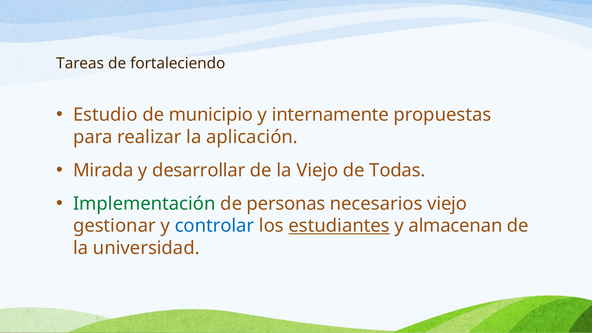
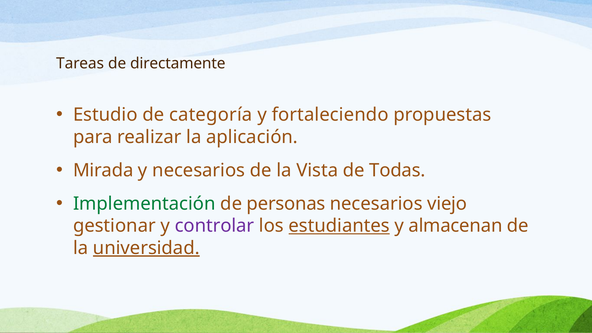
fortaleciendo: fortaleciendo -> directamente (178, 63)
municipio: municipio -> categoría (211, 115)
internamente: internamente -> fortaleciendo (330, 115)
y desarrollar: desarrollar -> necesarios (199, 170)
la Viejo: Viejo -> Vista (317, 170)
controlar colour: blue -> purple (214, 226)
universidad underline: none -> present (146, 248)
